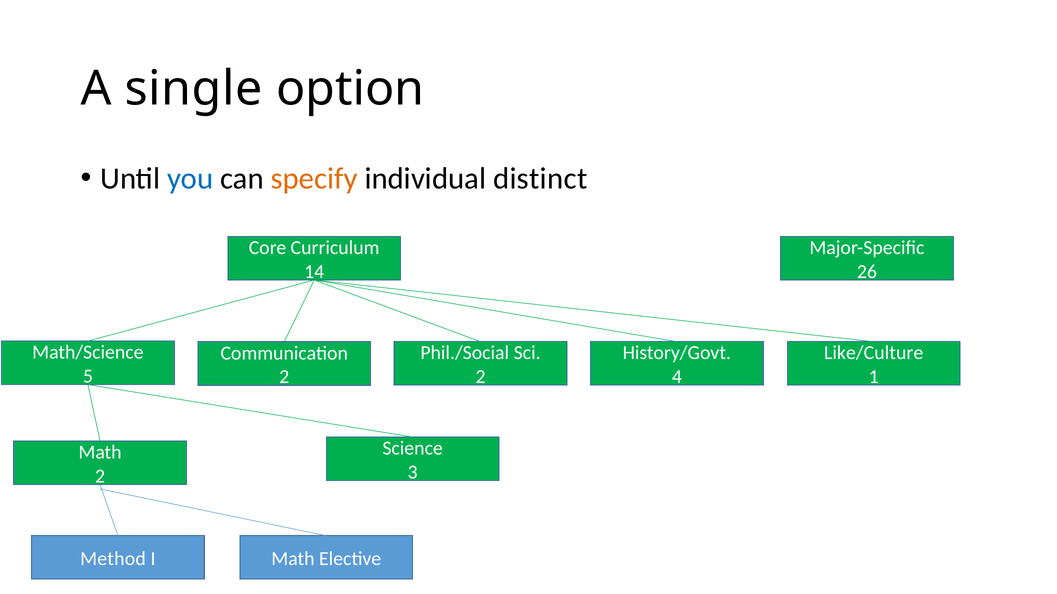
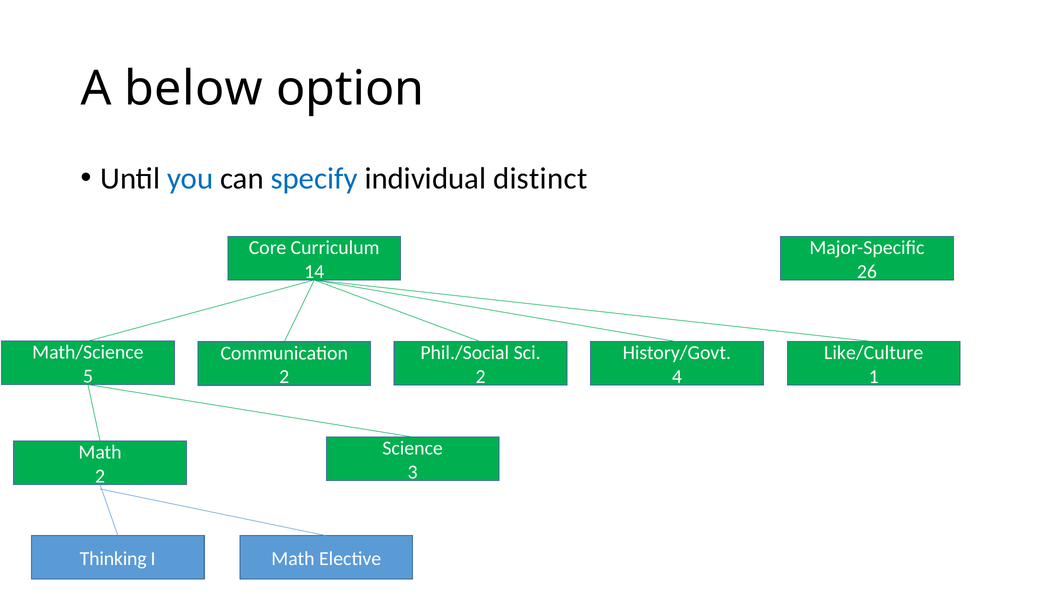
single: single -> below (194, 89)
specify colour: orange -> blue (314, 179)
Method: Method -> Thinking (113, 559)
